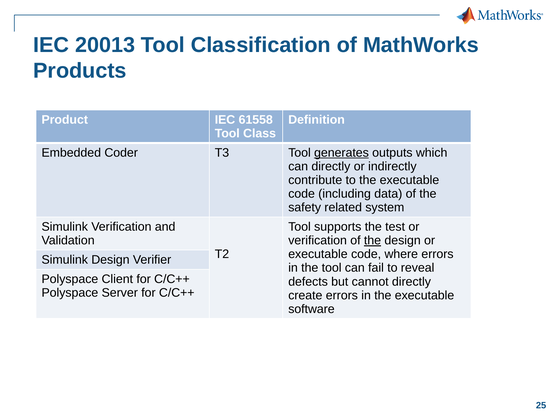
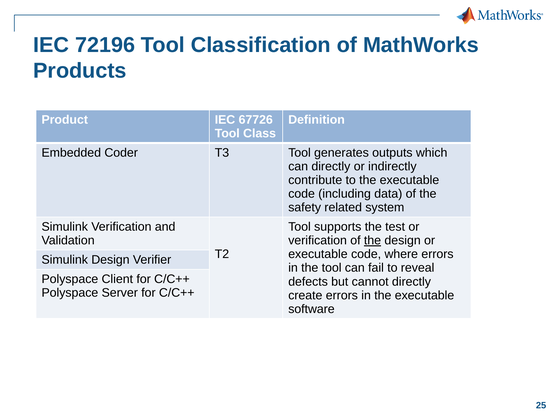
20013: 20013 -> 72196 (105, 45)
61558: 61558 -> 67726 (256, 120)
generates underline: present -> none (341, 153)
